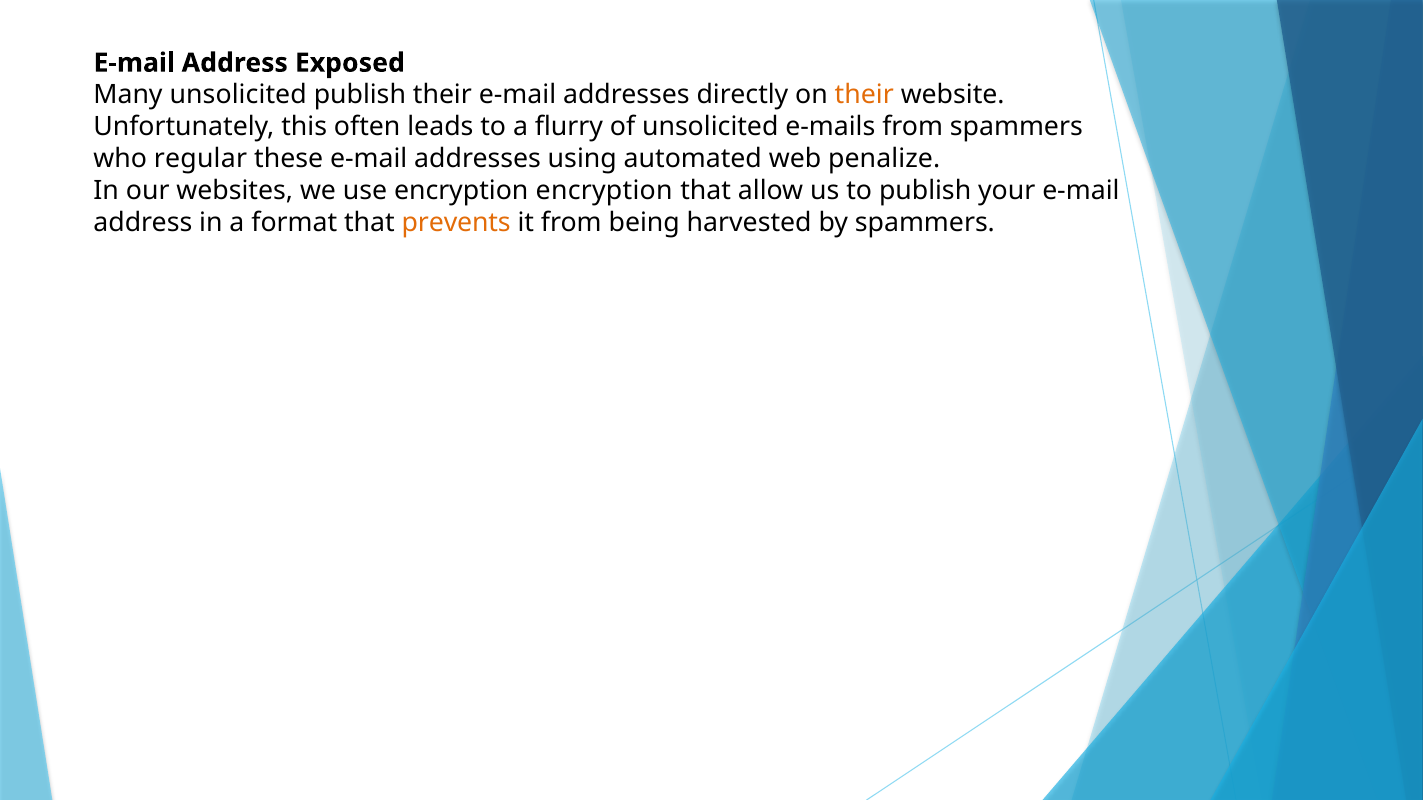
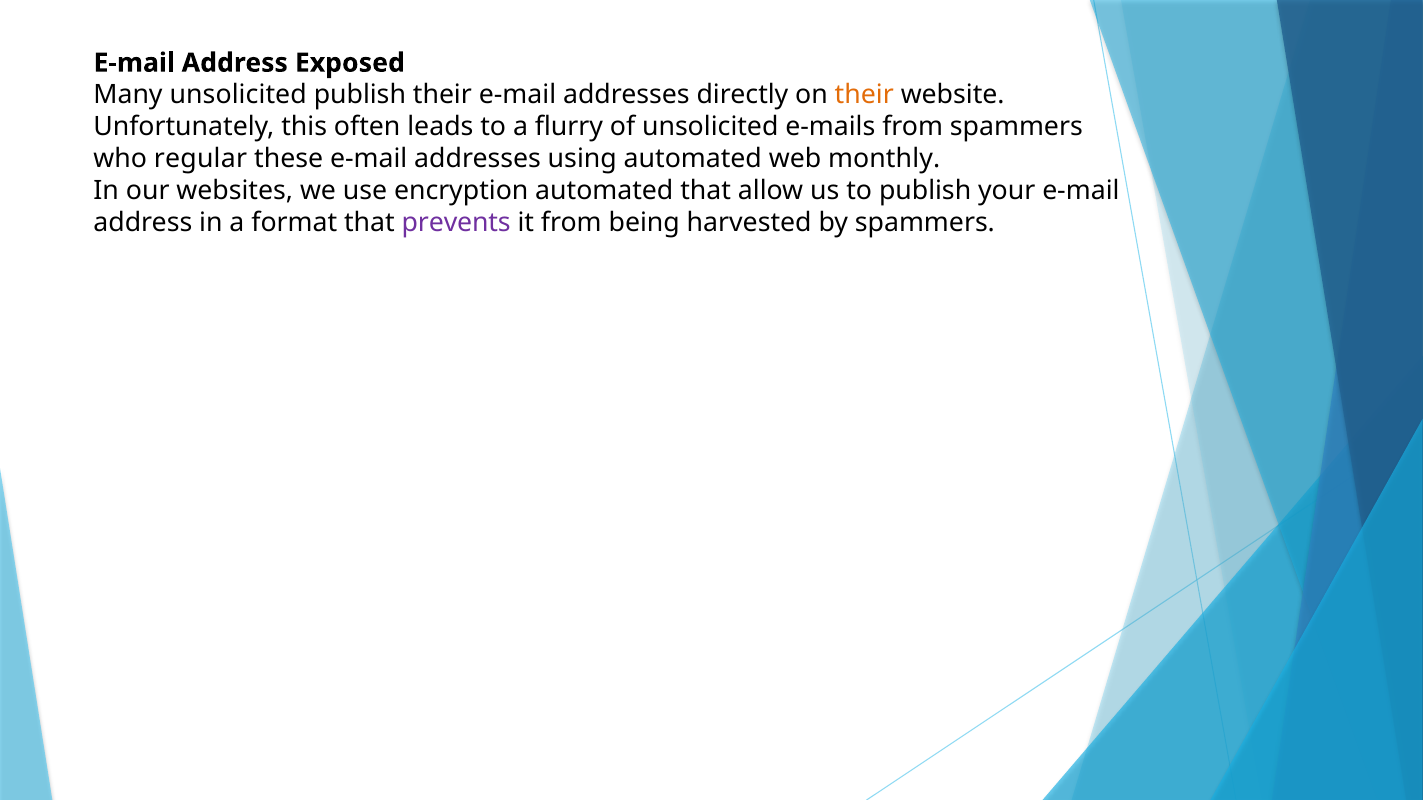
penalize: penalize -> monthly (884, 159)
encryption encryption: encryption -> automated (604, 191)
prevents colour: orange -> purple (456, 223)
